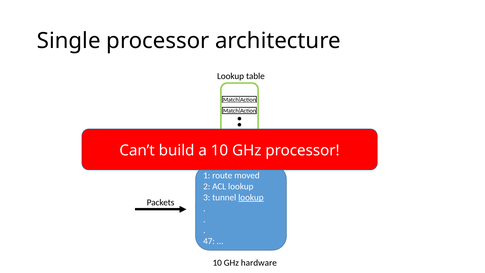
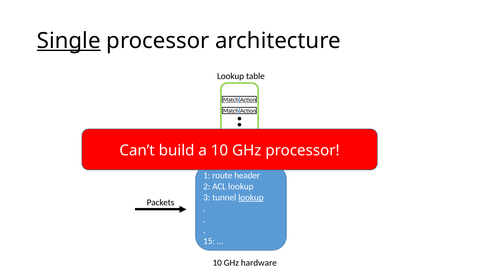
Single underline: none -> present (69, 41)
moved: moved -> header (247, 176)
47: 47 -> 15 (209, 241)
